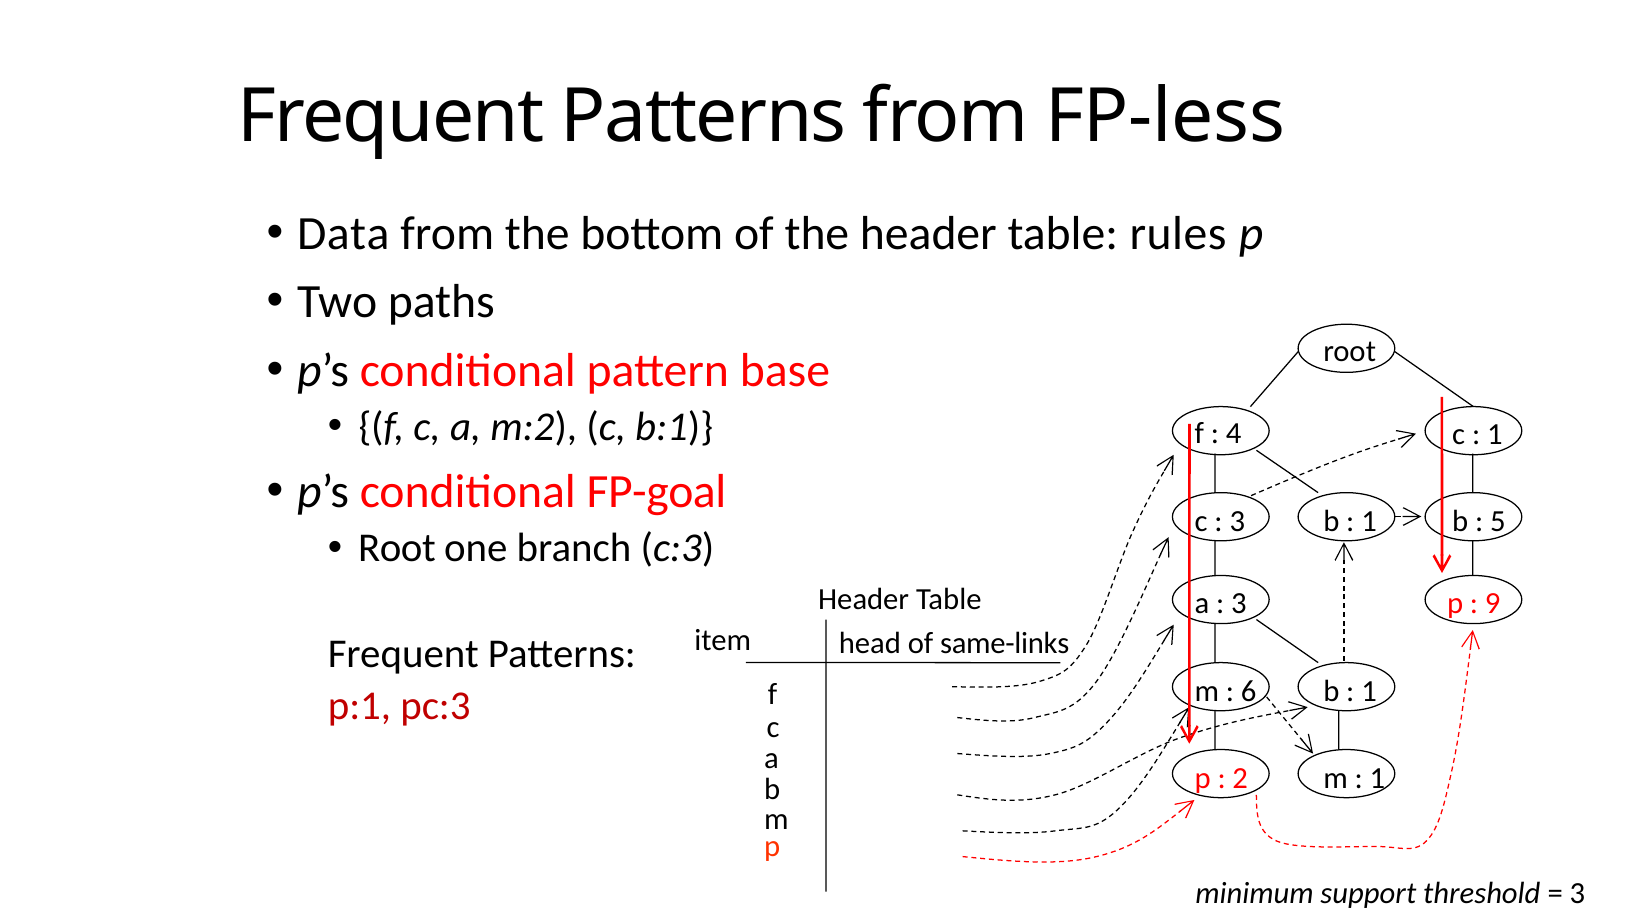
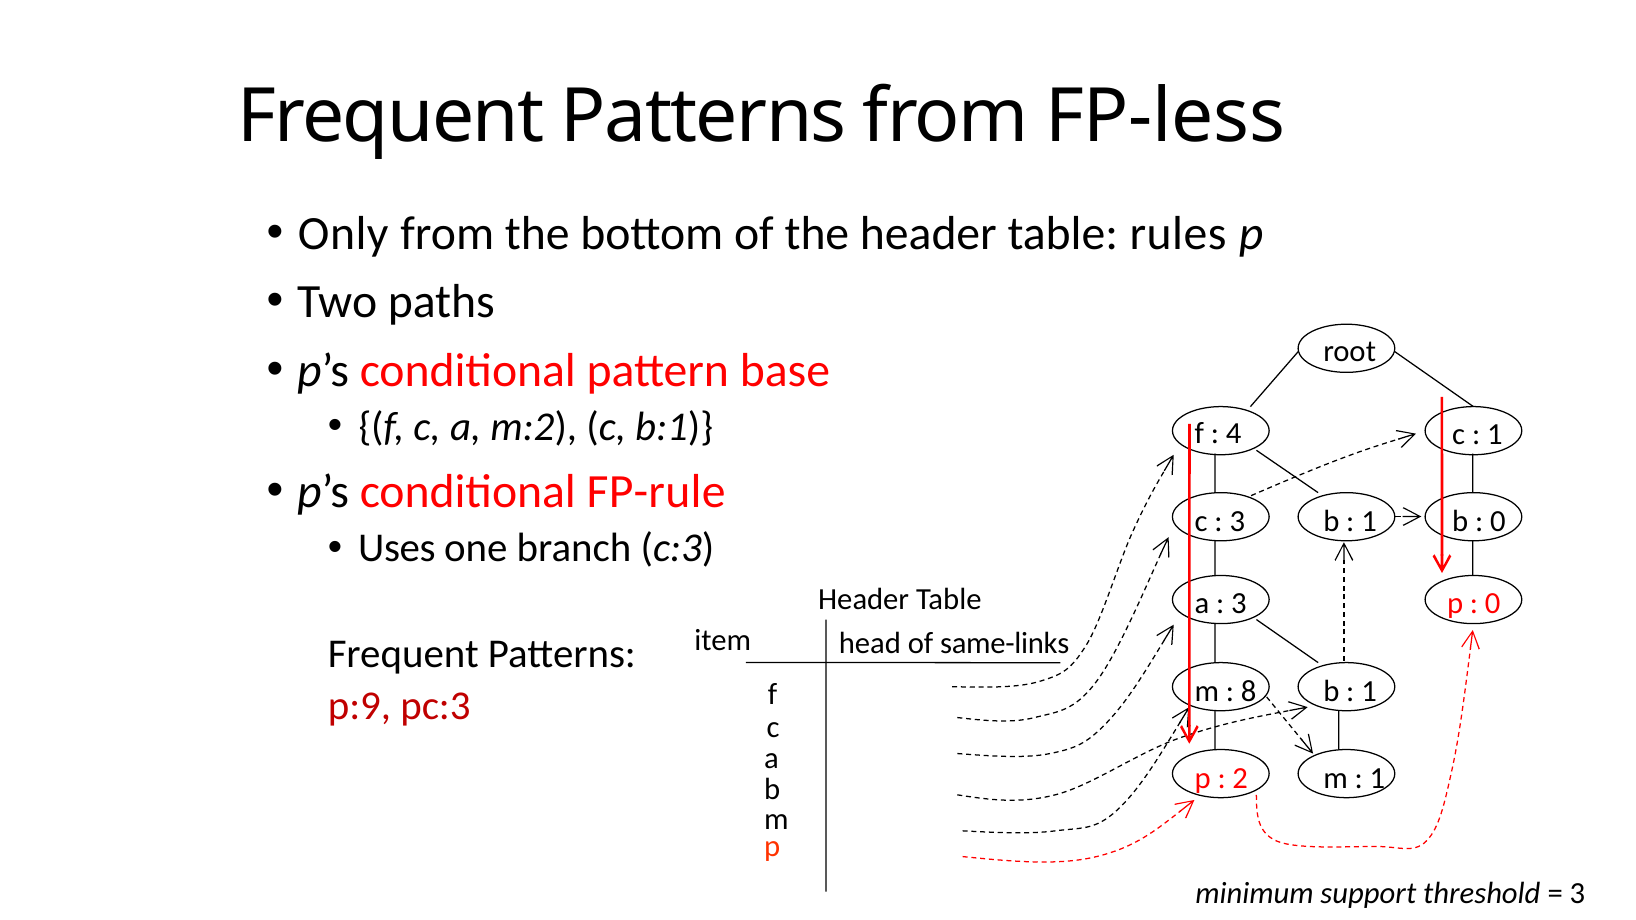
Data: Data -> Only (343, 234)
FP-goal: FP-goal -> FP-rule (656, 492)
5: 5 -> 0 (1498, 522)
Root: Root -> Uses (397, 548)
9: 9 -> 0 (1493, 603)
6: 6 -> 8 (1249, 692)
p:1: p:1 -> p:9 (359, 706)
